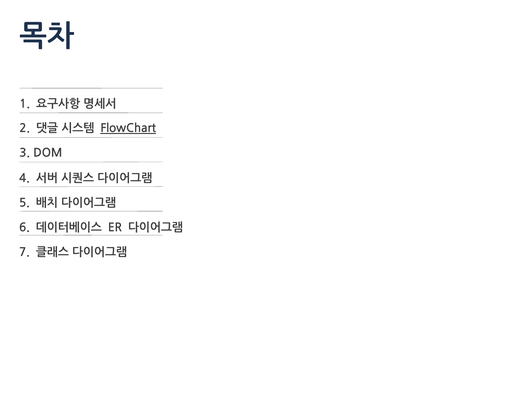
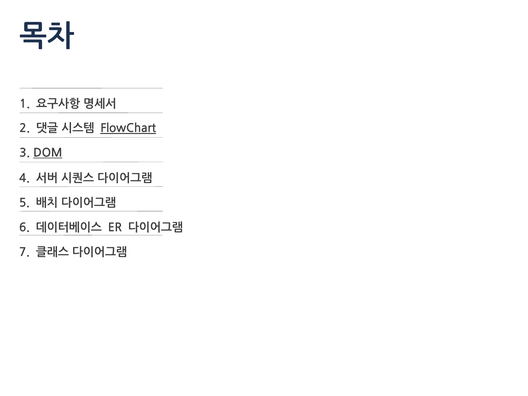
DOM underline: none -> present (48, 153)
